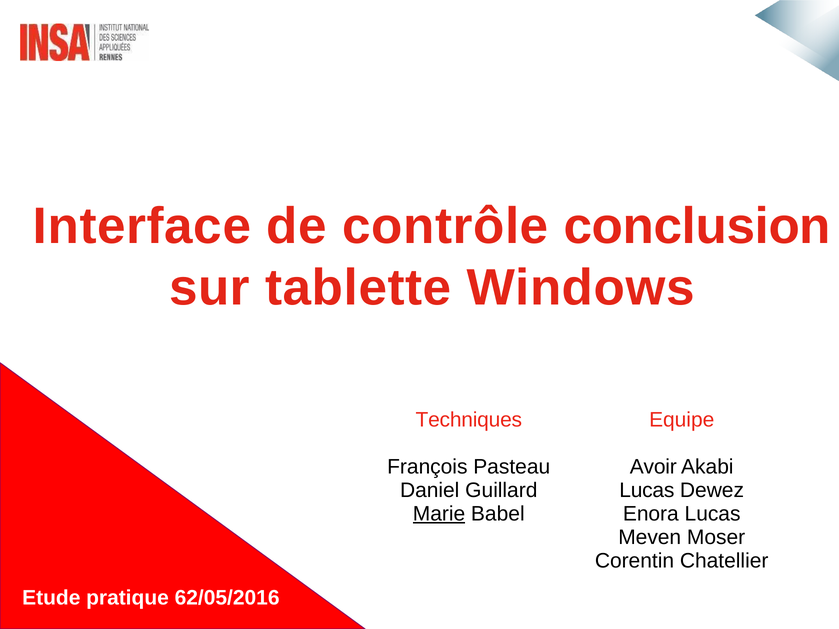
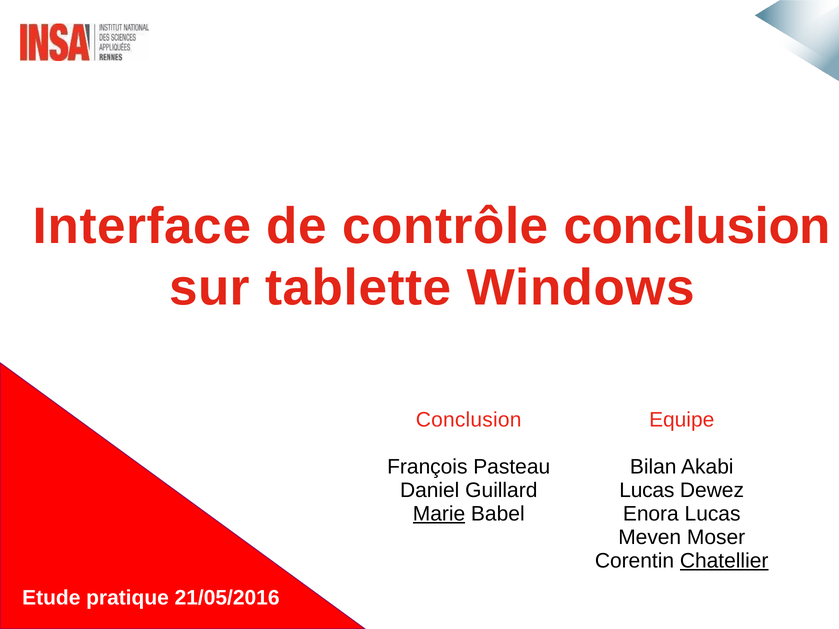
Techniques: Techniques -> Conclusion (469, 420)
Avoir: Avoir -> Bilan (653, 467)
Chatellier underline: none -> present (724, 561)
62/05/2016: 62/05/2016 -> 21/05/2016 (227, 598)
